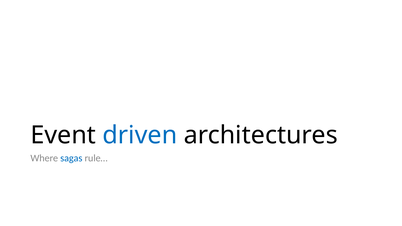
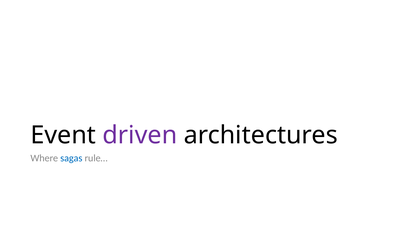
driven colour: blue -> purple (140, 135)
